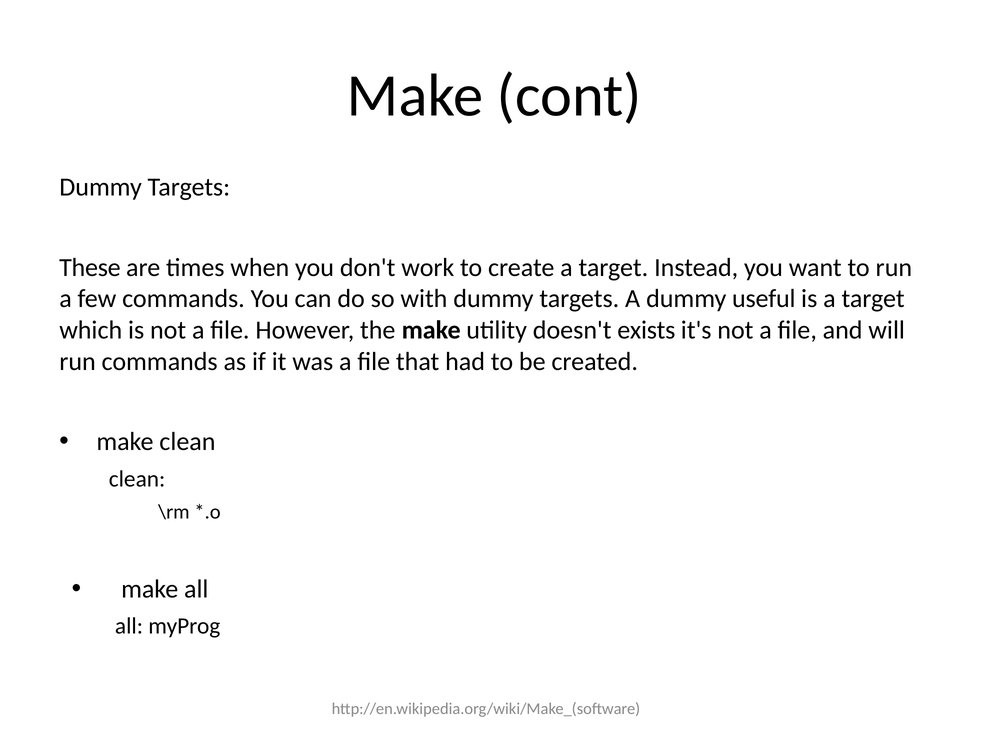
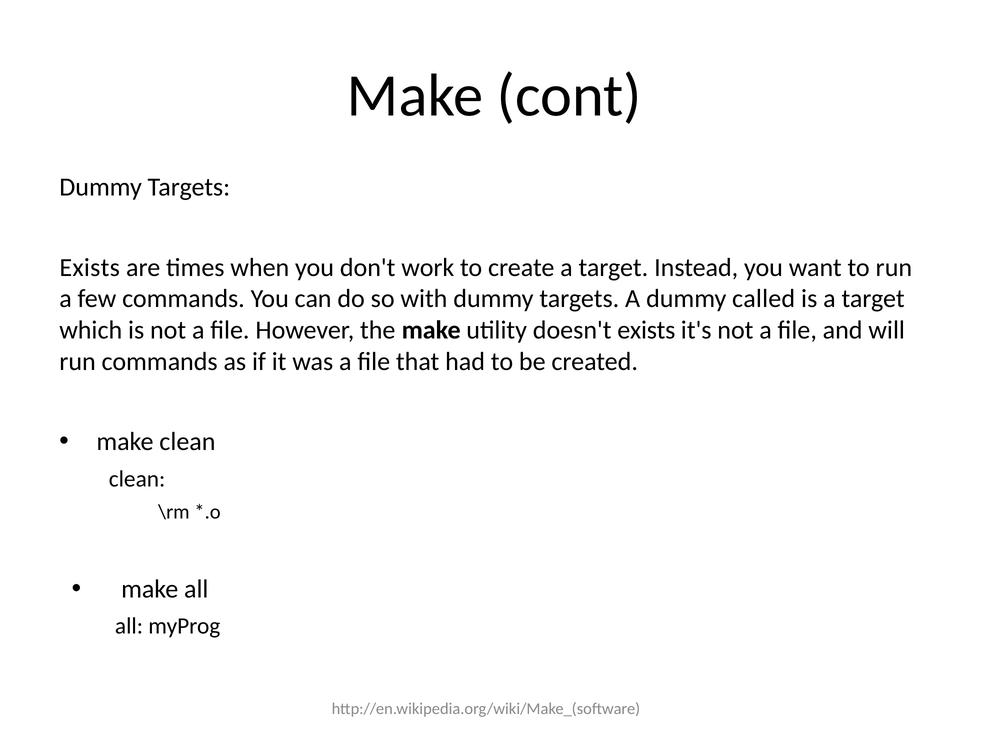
These: These -> Exists (90, 267)
useful: useful -> called (764, 299)
